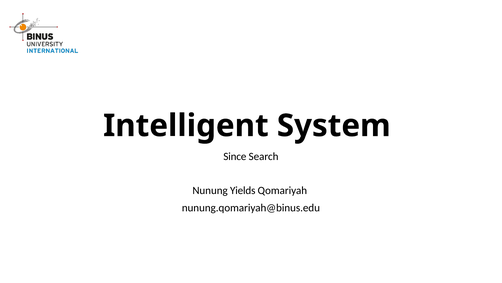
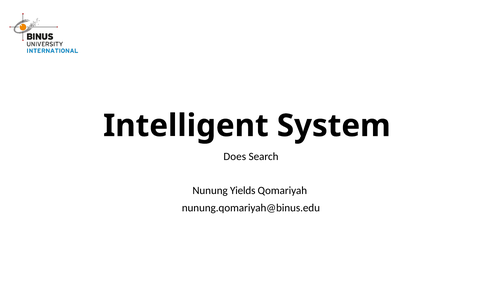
Since: Since -> Does (235, 156)
